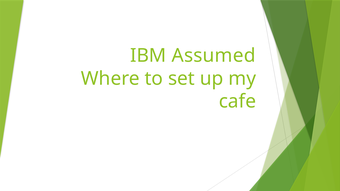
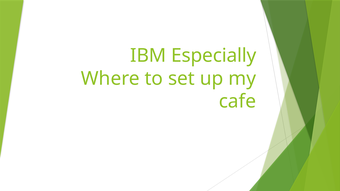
Assumed: Assumed -> Especially (214, 56)
